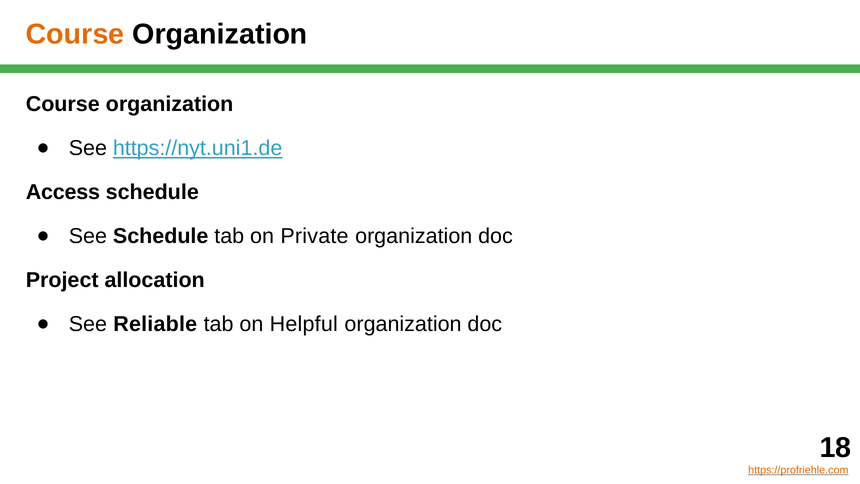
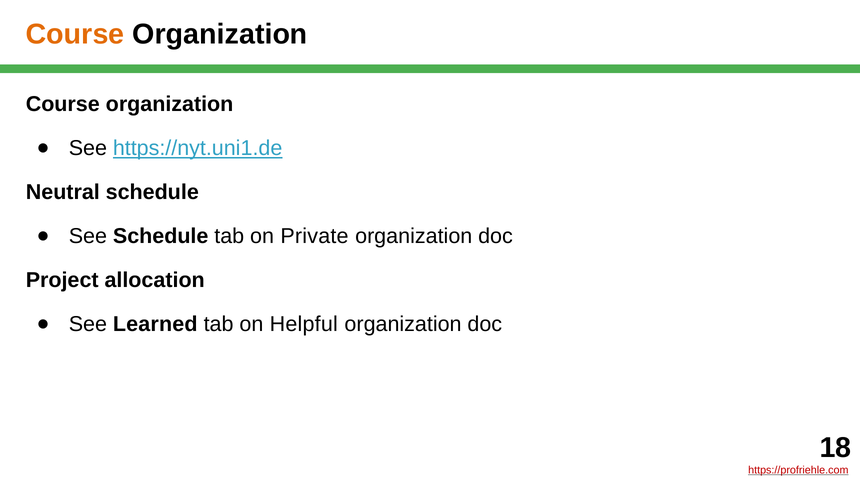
Access: Access -> Neutral (63, 192)
Reliable: Reliable -> Learned (155, 324)
https://profriehle.com colour: orange -> red (798, 470)
